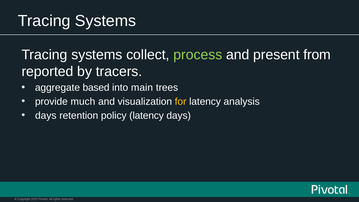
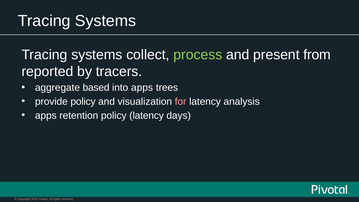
into main: main -> apps (142, 88)
provide much: much -> policy (83, 101)
for colour: yellow -> pink (181, 101)
days: days -> apps (46, 115)
